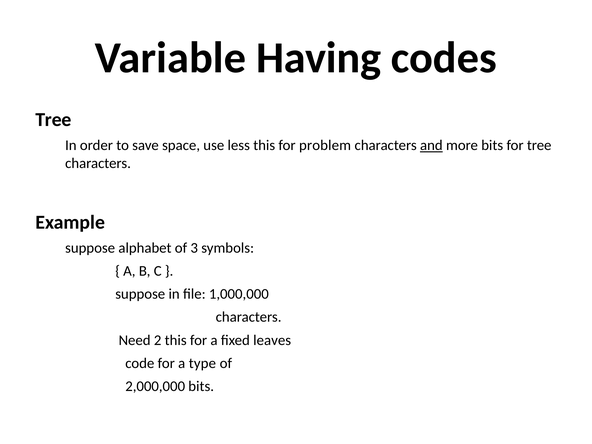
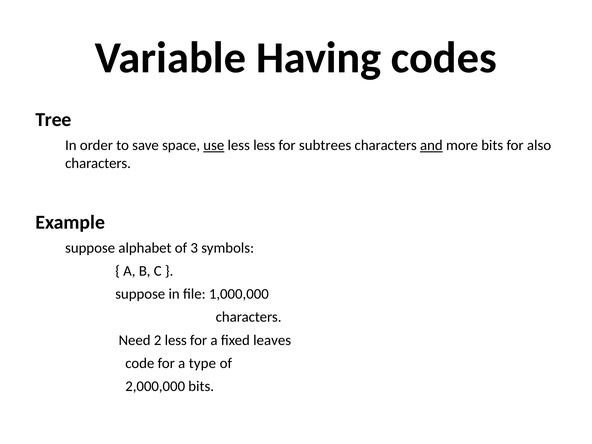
use underline: none -> present (214, 145)
less this: this -> less (264, 145)
problem: problem -> subtrees (325, 145)
for tree: tree -> also (539, 145)
2 this: this -> less (176, 340)
